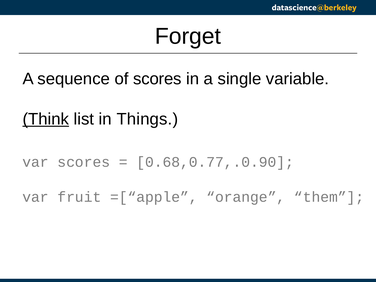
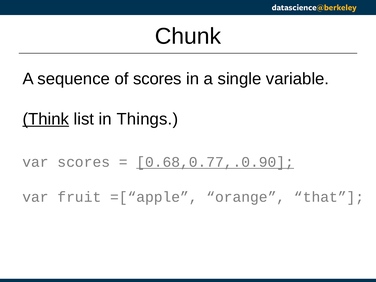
Forget: Forget -> Chunk (188, 36)
0.68,0.77,.0.90 underline: none -> present (215, 162)
them: them -> that (329, 197)
